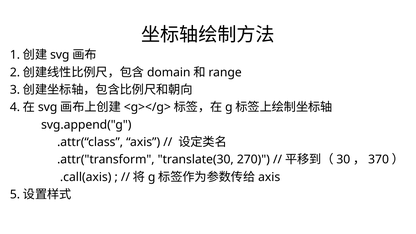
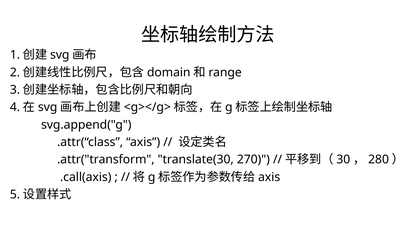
370: 370 -> 280 (379, 160)
